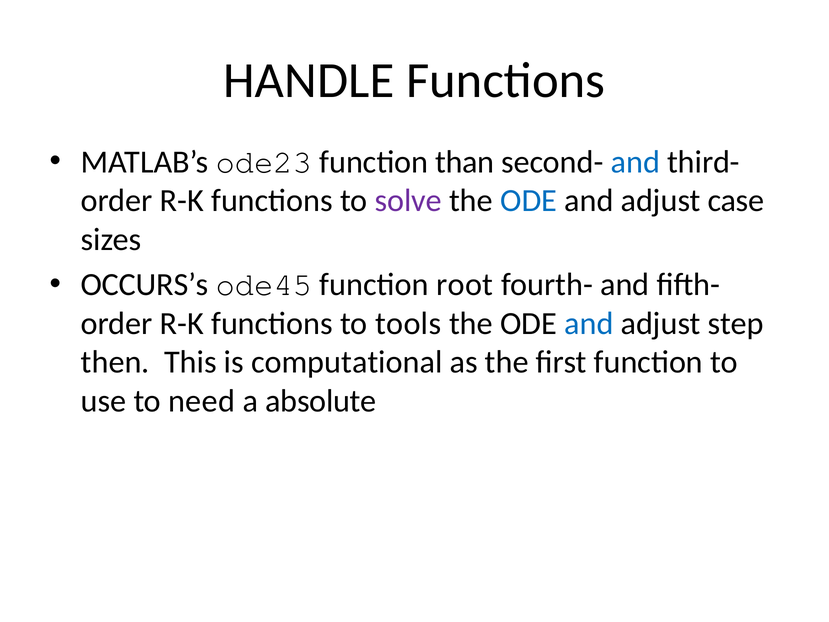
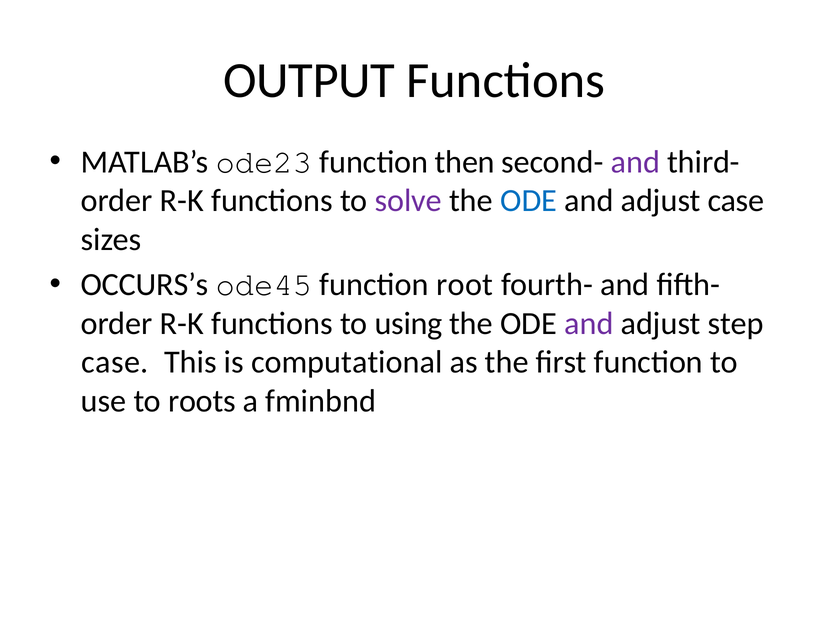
HANDLE: HANDLE -> OUTPUT (309, 80)
than: than -> then (465, 162)
and colour: blue -> purple (635, 162)
tools: tools -> using (408, 323)
and colour: blue -> purple (589, 323)
then: then -> case (115, 362)
need: need -> roots (202, 401)
absolute: absolute -> fminbnd (321, 401)
